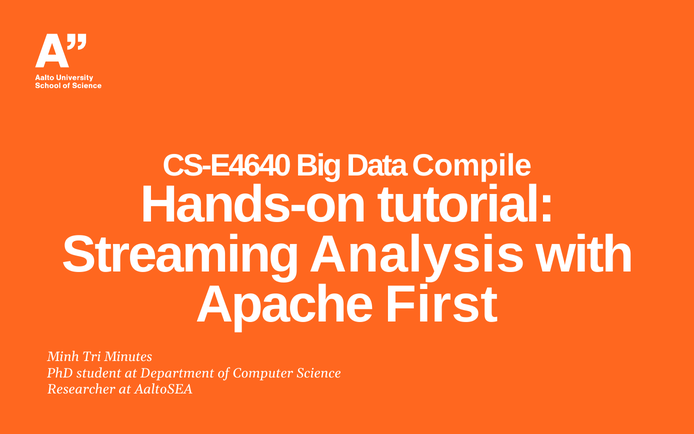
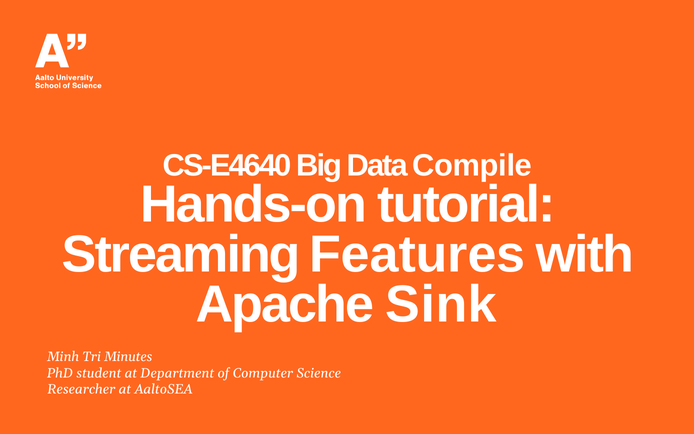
Analysis: Analysis -> Features (417, 254)
First: First -> Sink (441, 304)
